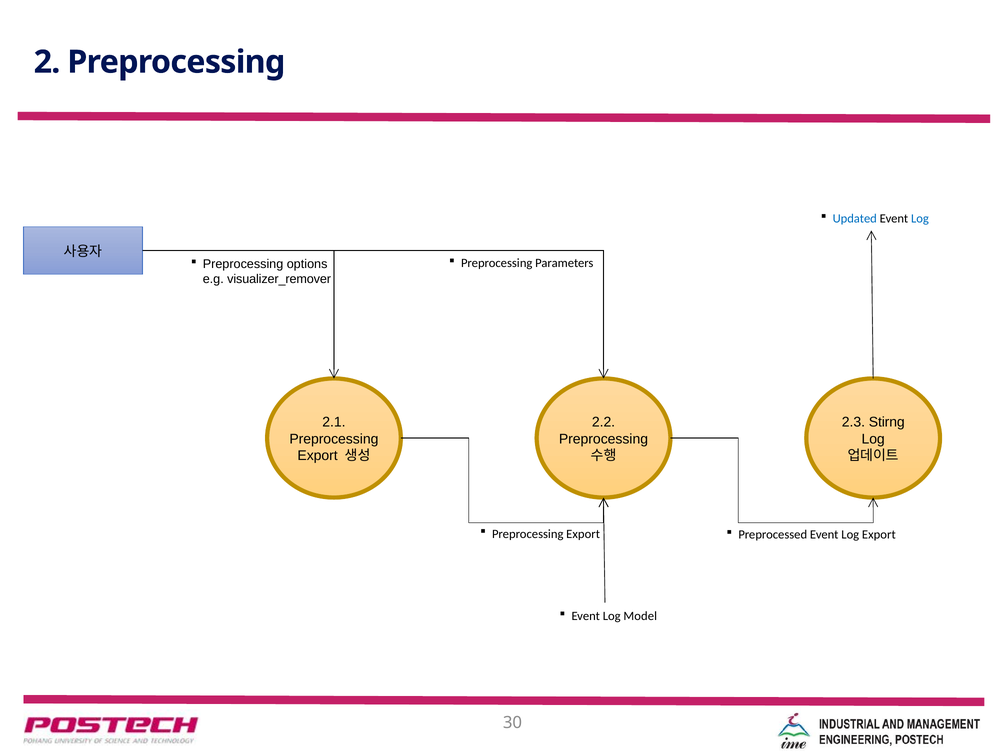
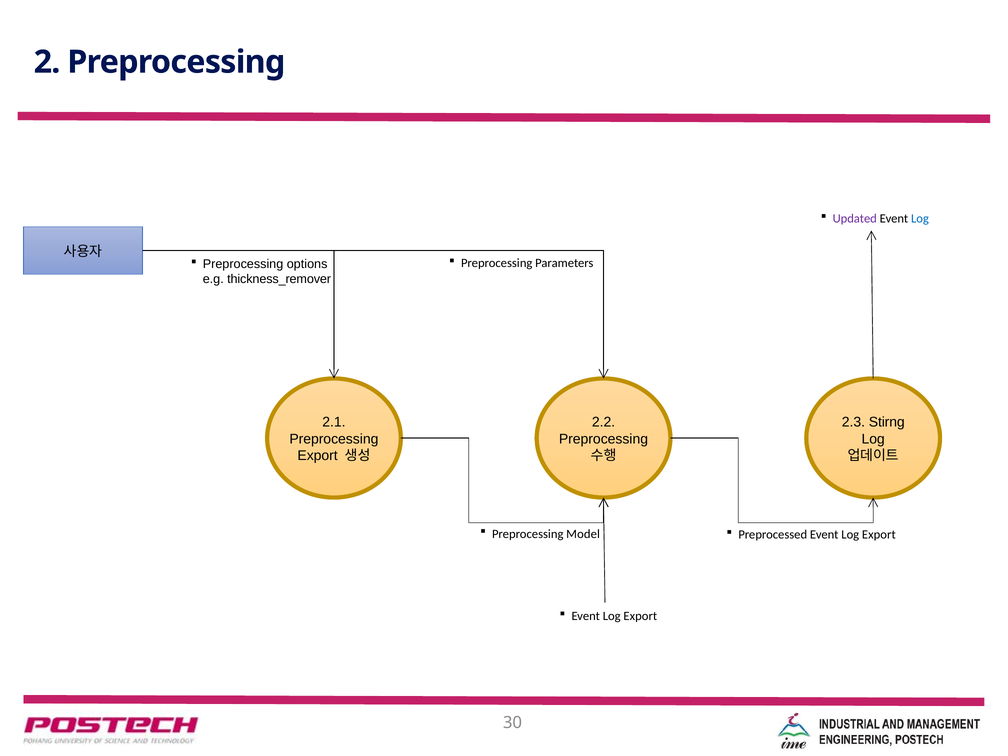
Updated colour: blue -> purple (855, 219)
visualizer_remover: visualizer_remover -> thickness_remover (279, 279)
Export: Export -> Model (583, 534)
Model: Model -> Export (640, 616)
